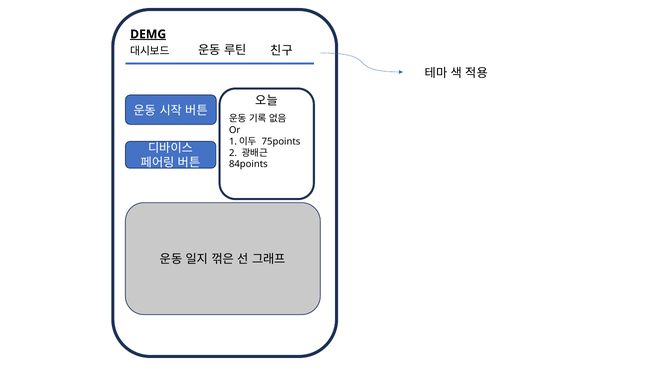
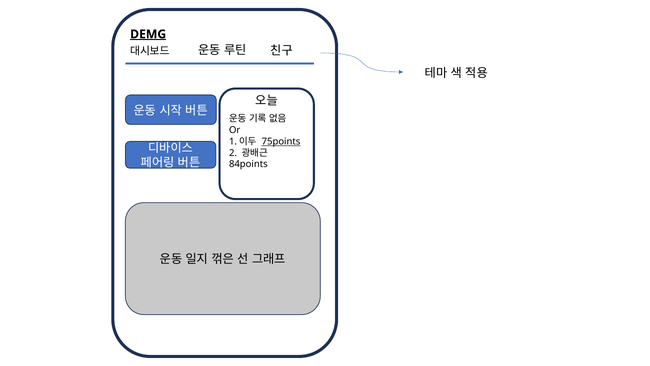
75points underline: none -> present (281, 141)
